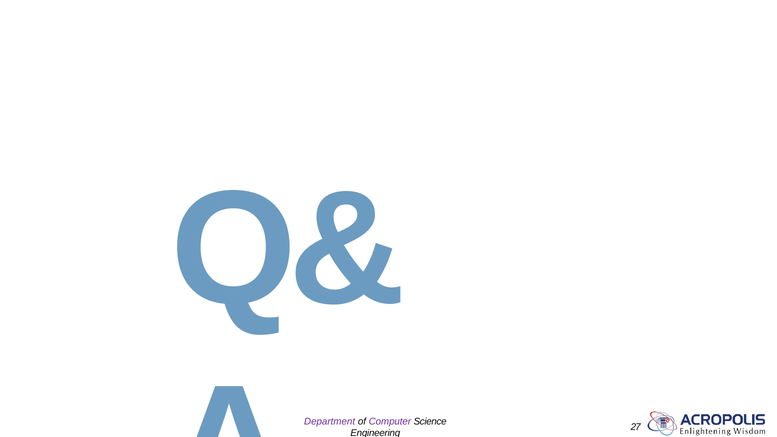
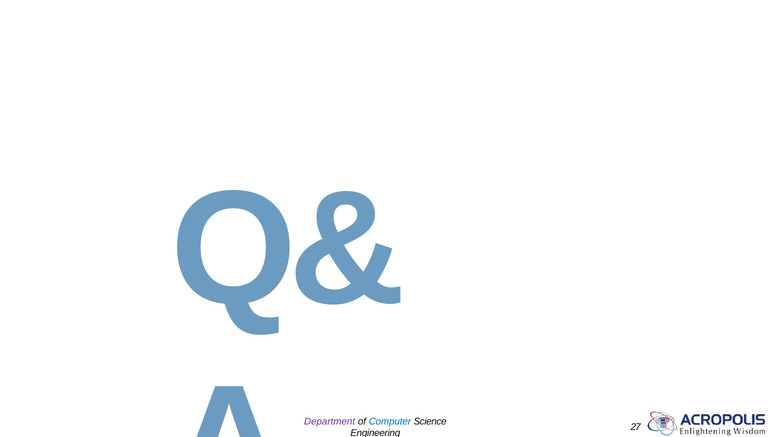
Computer colour: purple -> blue (390, 421)
